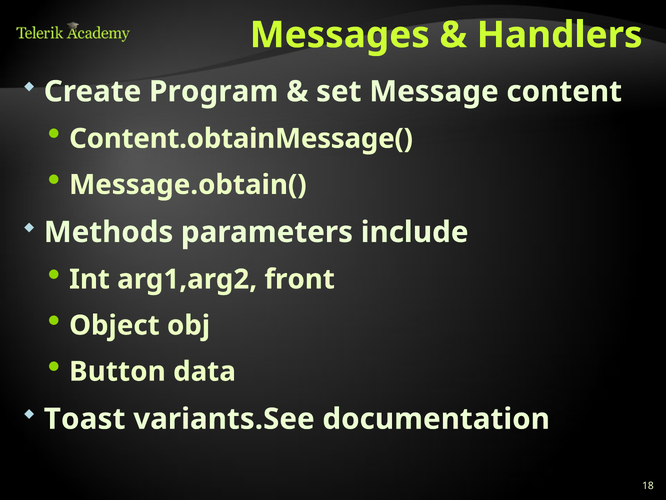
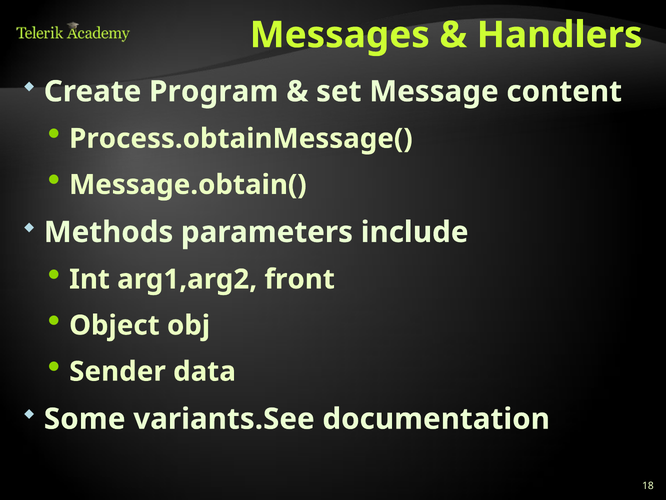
Content.obtainMessage(: Content.obtainMessage( -> Process.obtainMessage( (241, 139)
Button: Button -> Sender (117, 371)
Toast: Toast -> Some (85, 419)
